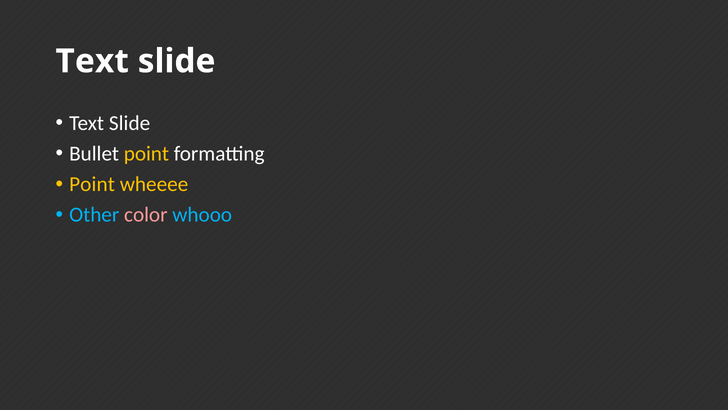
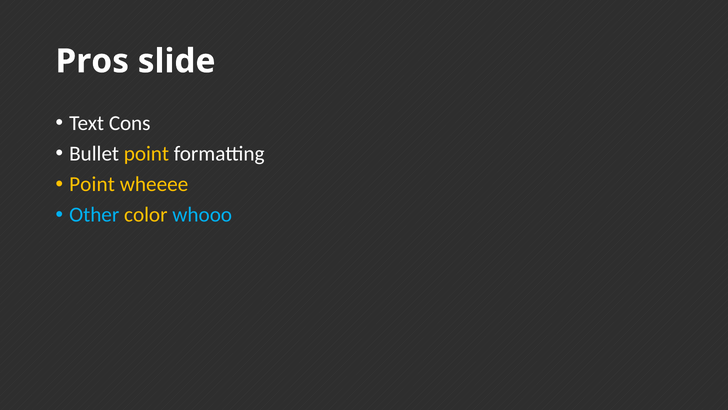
Text: Text -> Pros (92, 61)
Slide: Slide -> Cons (130, 123)
color colour: pink -> yellow (146, 215)
